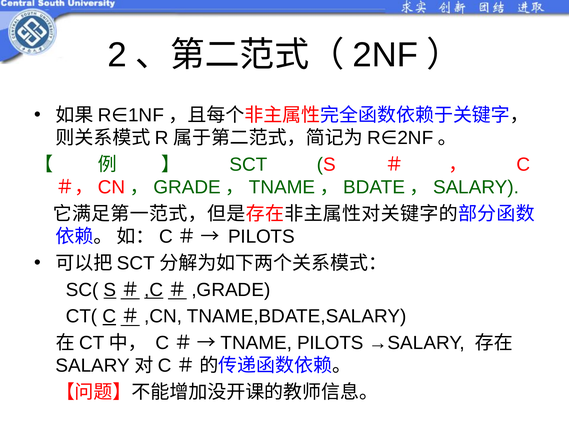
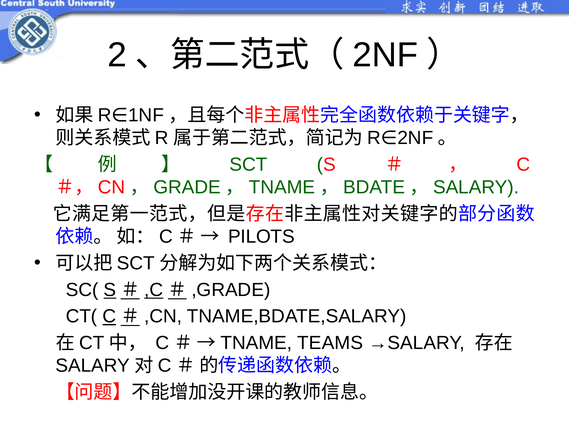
→TNAME PILOTS: PILOTS -> TEAMS (330, 343)
